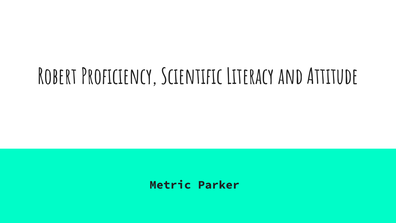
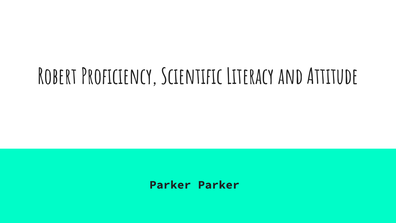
Metric: Metric -> Parker (170, 185)
